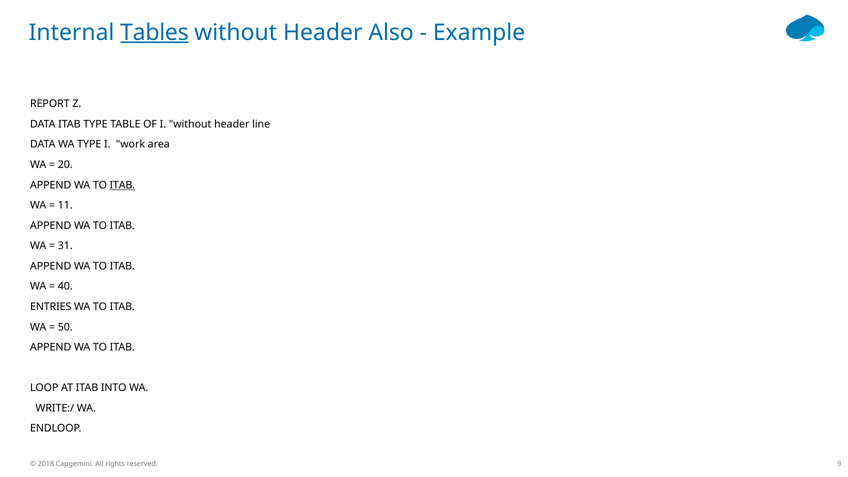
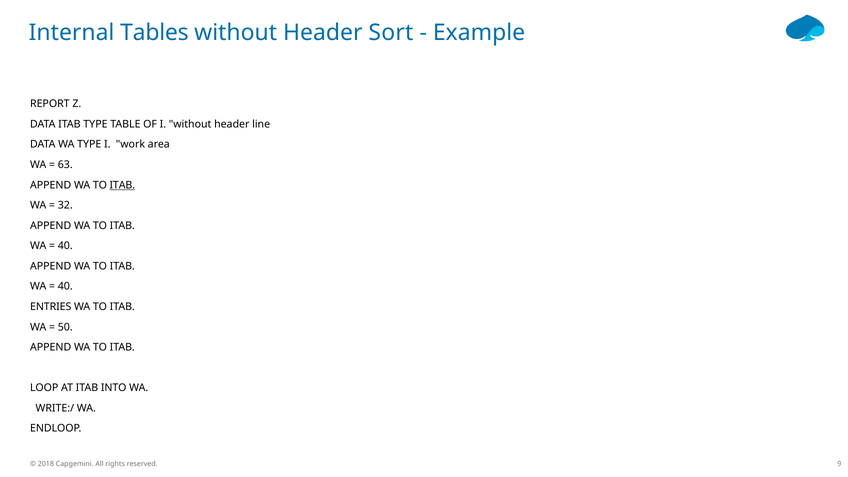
Tables underline: present -> none (154, 32)
Also: Also -> Sort (391, 32)
20: 20 -> 63 (65, 165)
11: 11 -> 32 (65, 205)
31: 31 -> 40 (65, 246)
